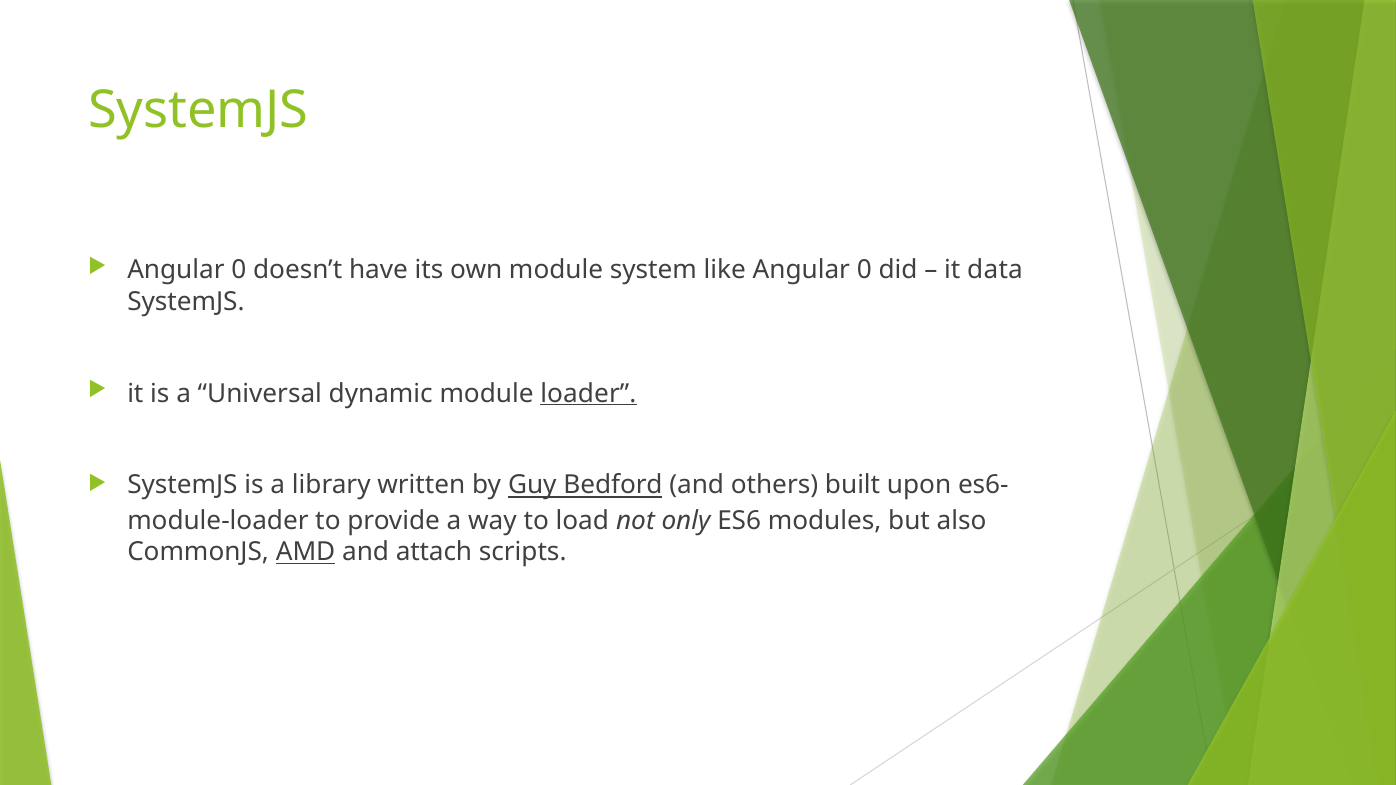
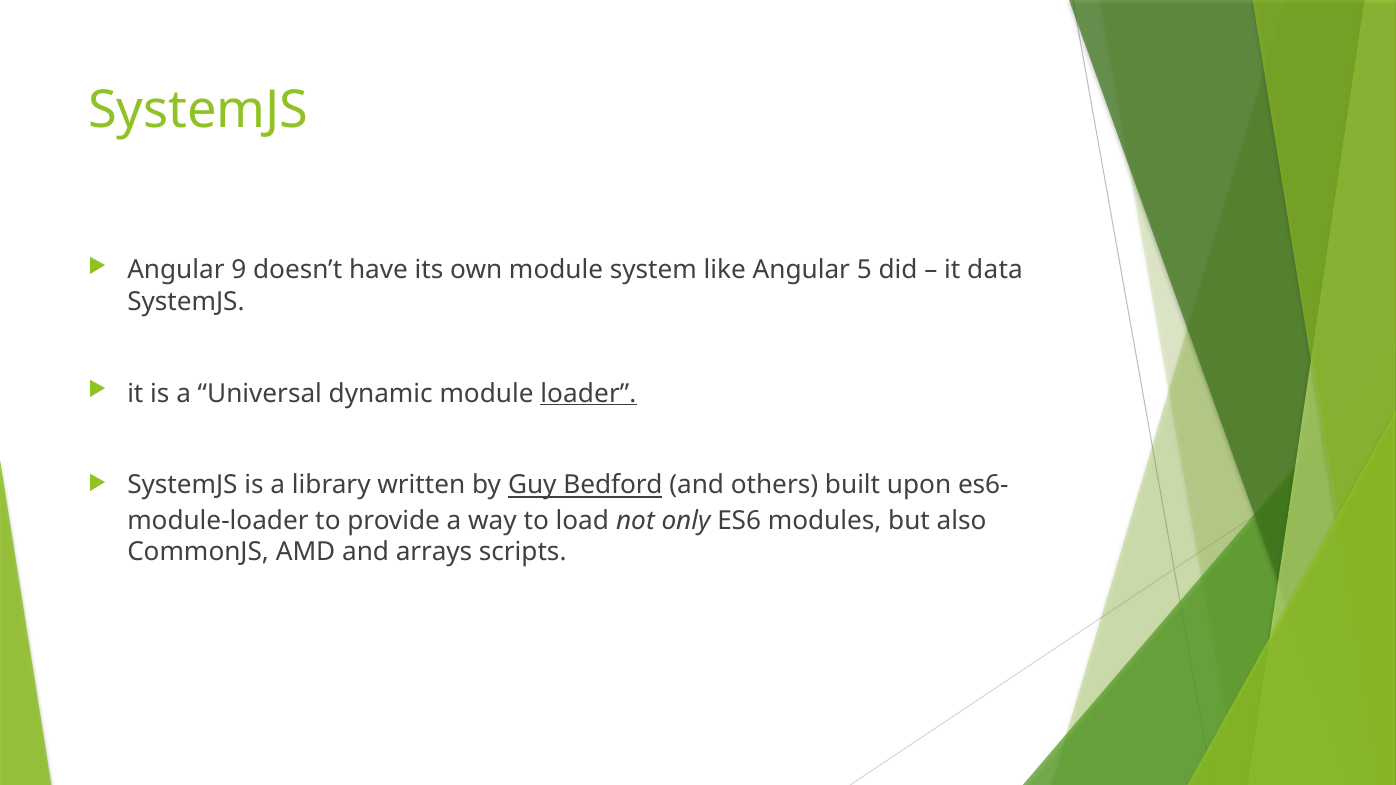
0: 0 -> 9 (239, 270)
like Angular 0: 0 -> 5 (864, 270)
AMD underline: present -> none (306, 552)
attach: attach -> arrays (434, 552)
